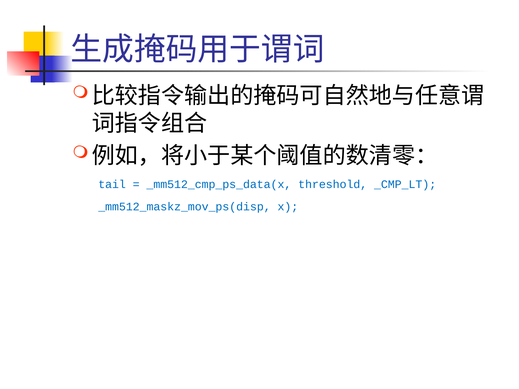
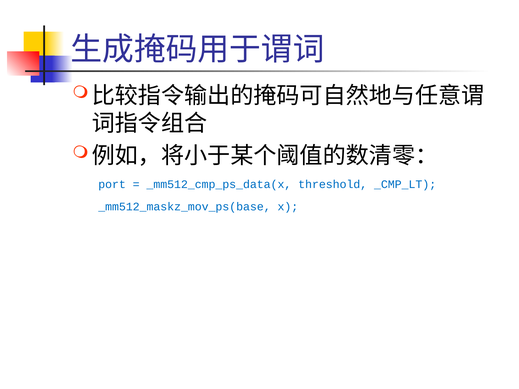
tail: tail -> port (112, 184)
_mm512_maskz_mov_ps(disp: _mm512_maskz_mov_ps(disp -> _mm512_maskz_mov_ps(base (184, 207)
